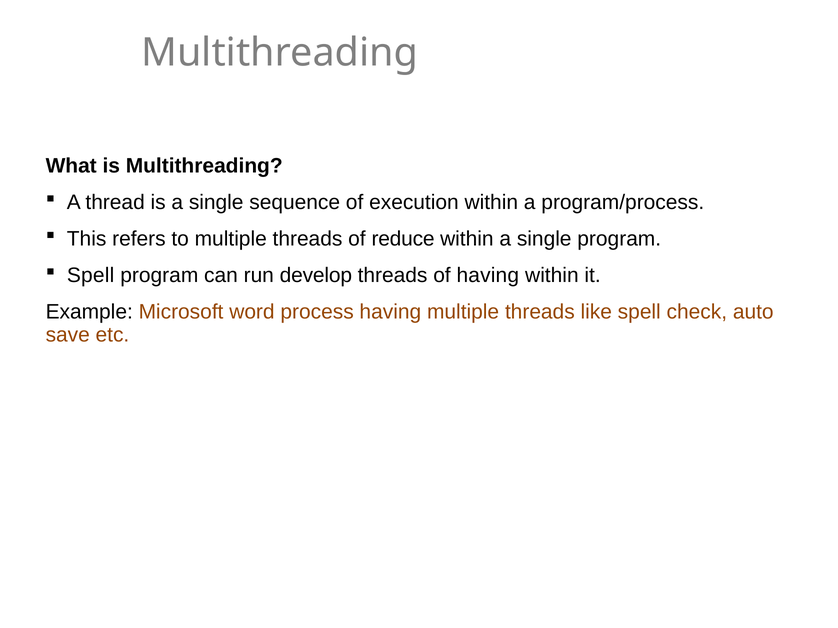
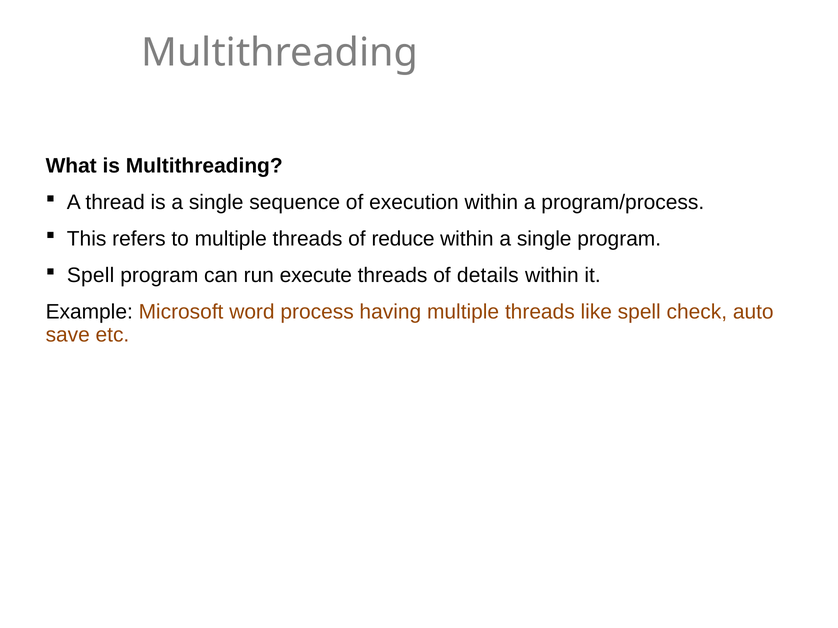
develop: develop -> execute (316, 276)
of having: having -> details (488, 276)
